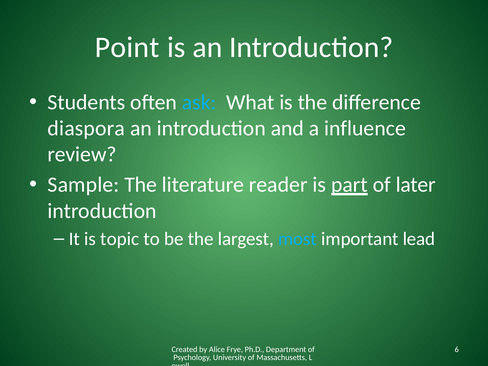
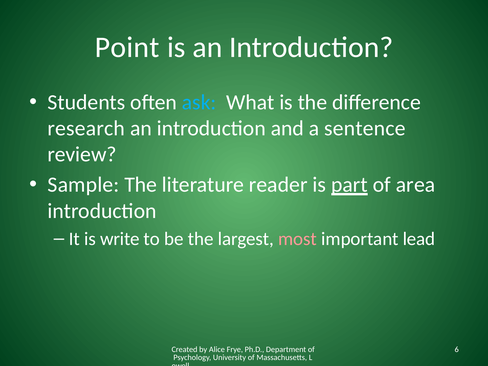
diaspora: diaspora -> research (86, 128)
influence: influence -> sentence (365, 128)
later: later -> area (416, 185)
topic: topic -> write (120, 239)
most colour: light blue -> pink (298, 239)
